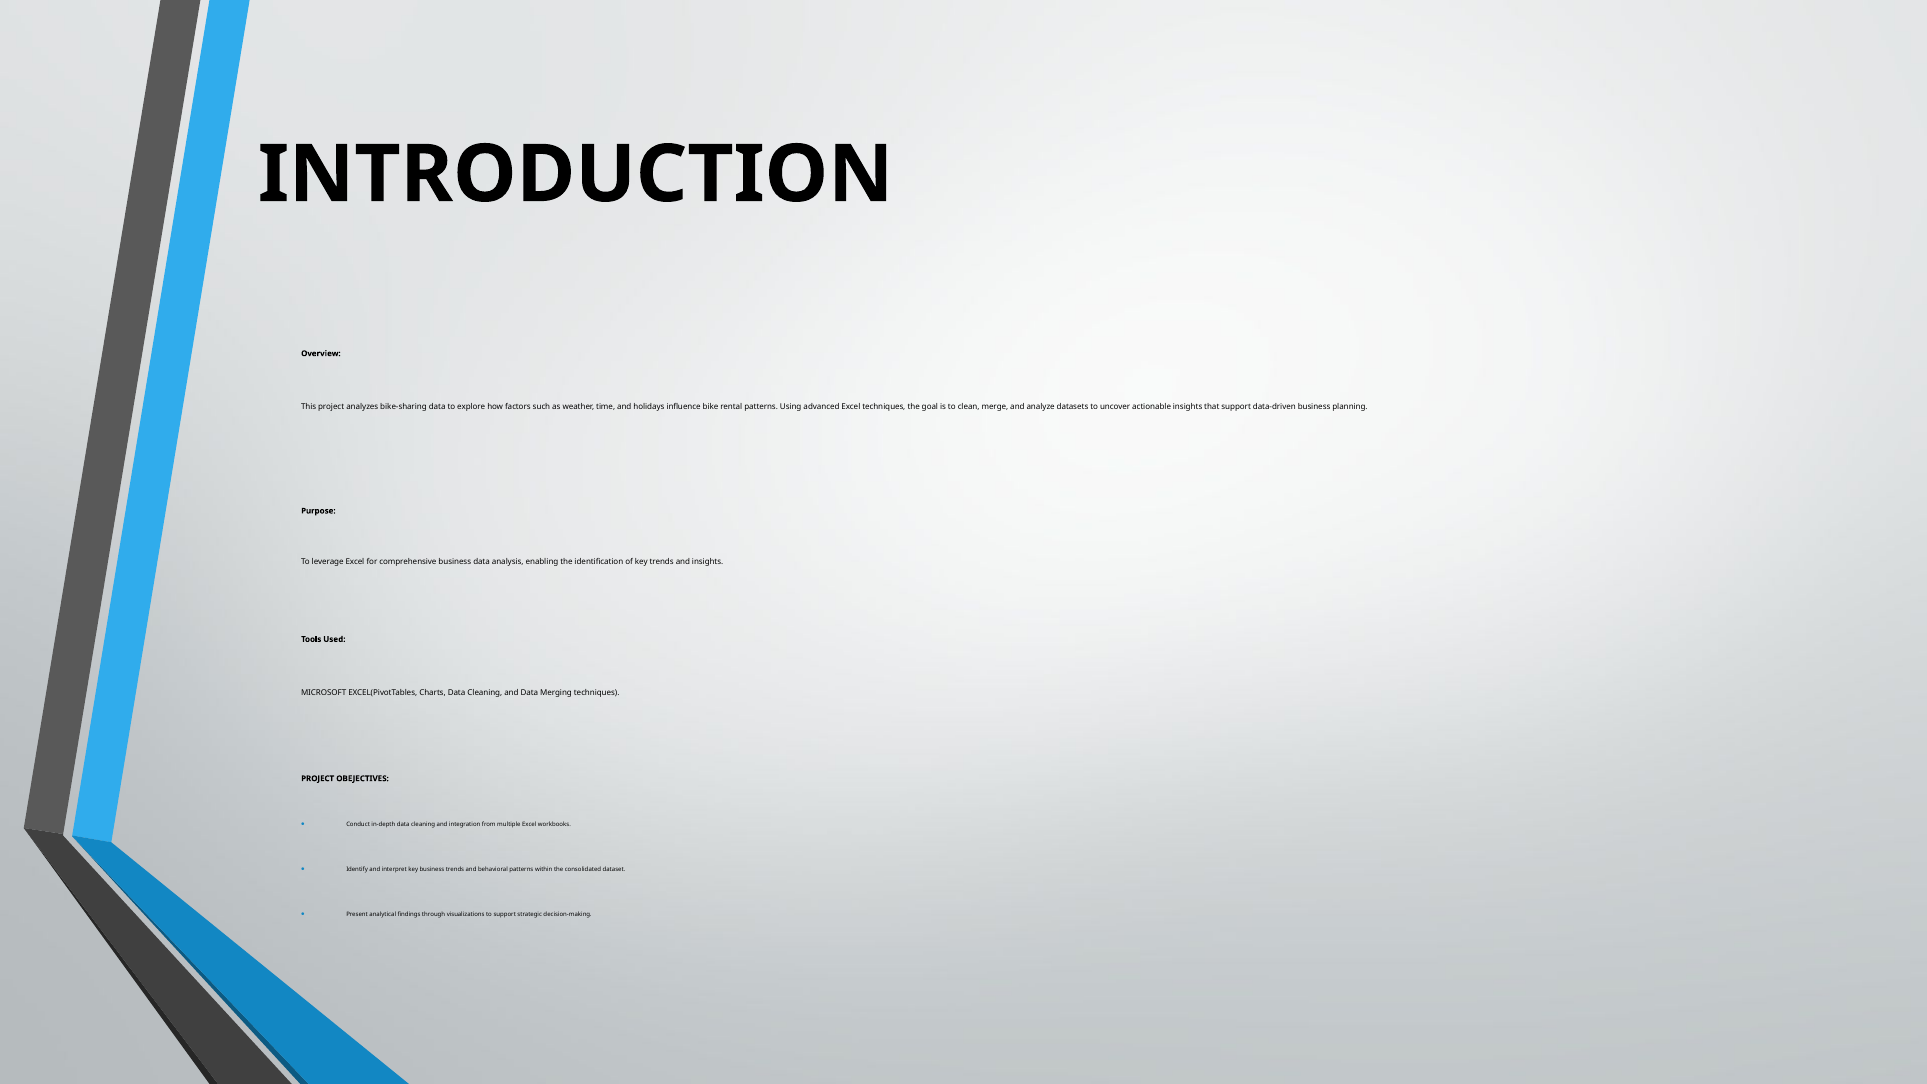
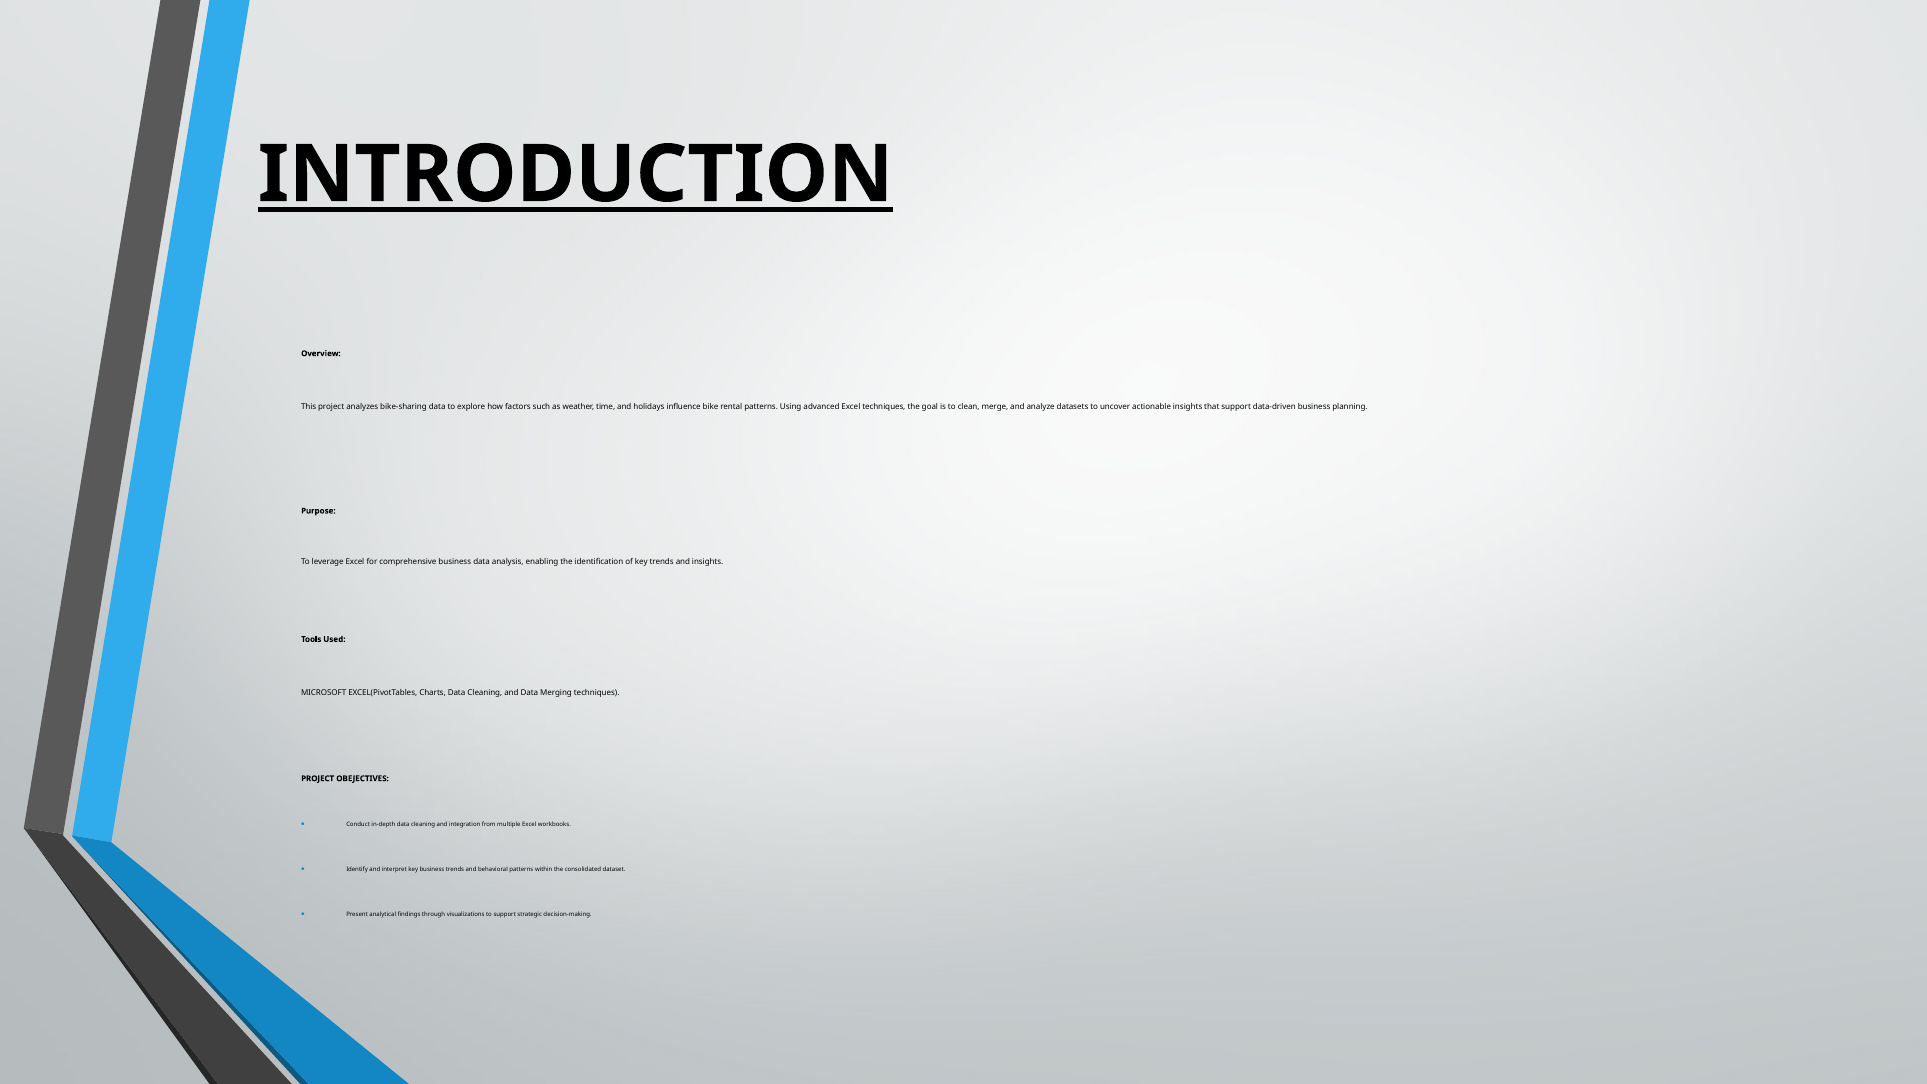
INTRODUCTION underline: none -> present (576, 175)
